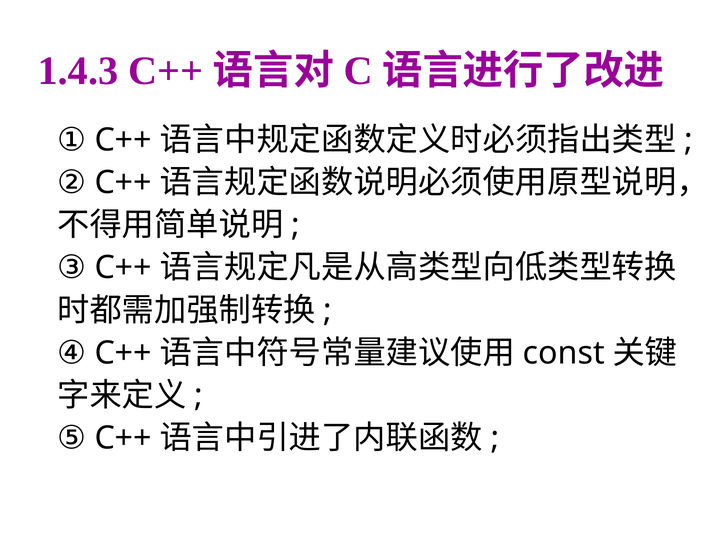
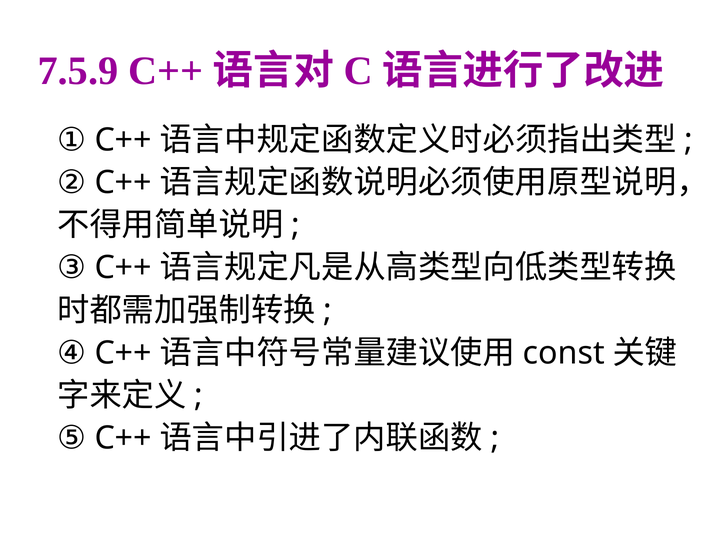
1.4.3: 1.4.3 -> 7.5.9 (78, 71)
